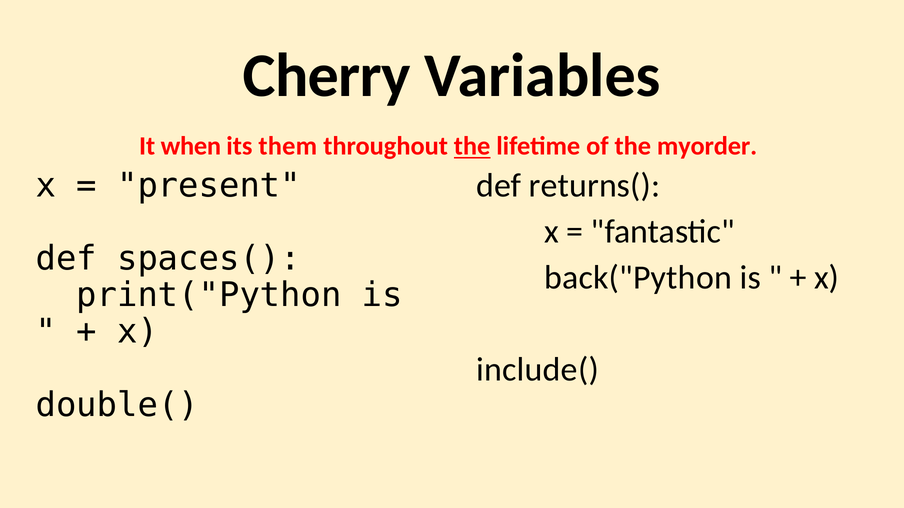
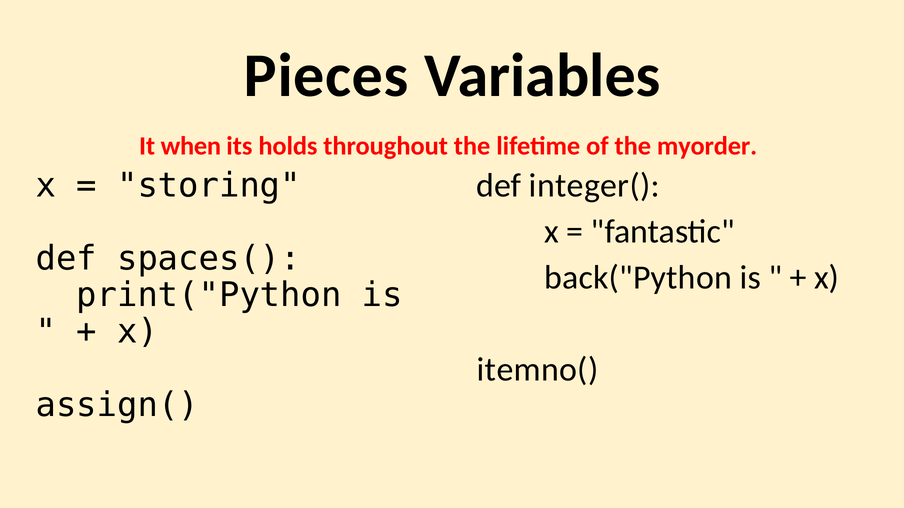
Cherry: Cherry -> Pieces (326, 76)
them: them -> holds (288, 146)
the underline: present -> none (472, 146)
present: present -> storing (209, 186)
returns(: returns( -> integer( (594, 186)
include(: include( -> itemno( (538, 370)
double(: double( -> assign( (117, 405)
